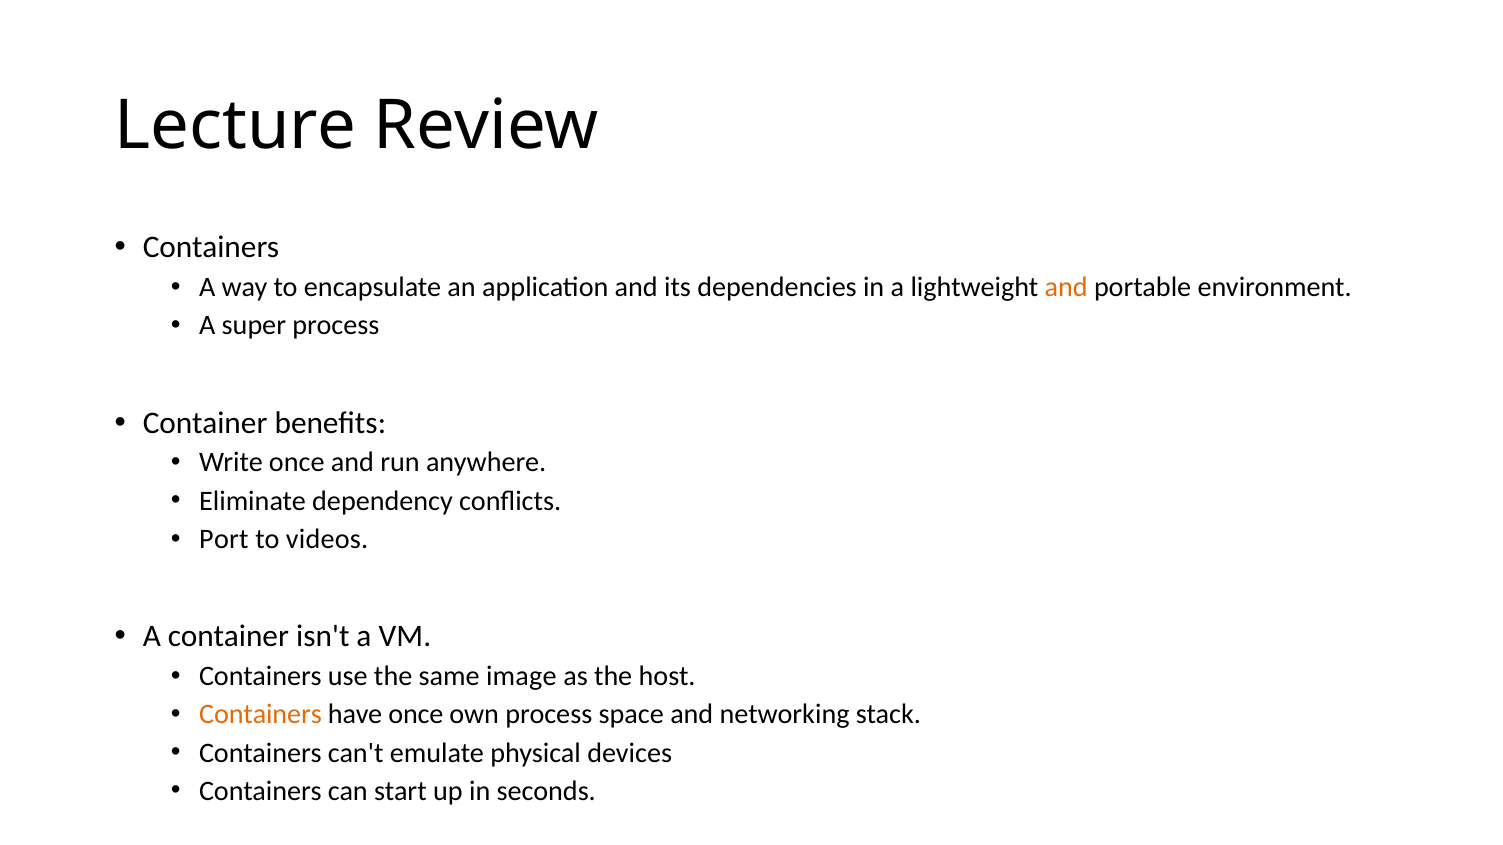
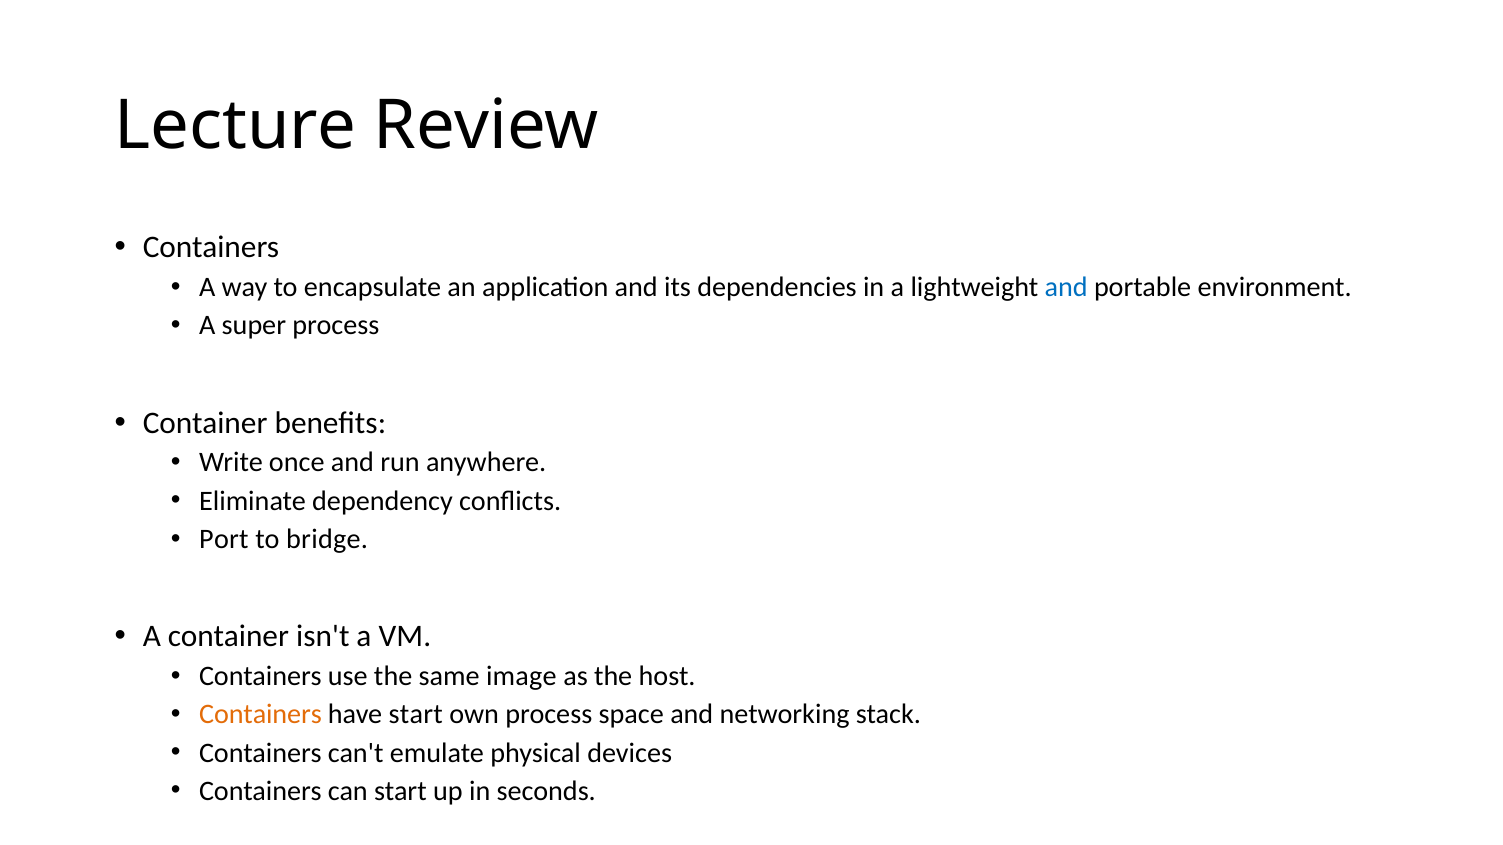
and colour: orange -> blue (1066, 287)
videos: videos -> bridge (327, 539)
have once: once -> start (416, 715)
